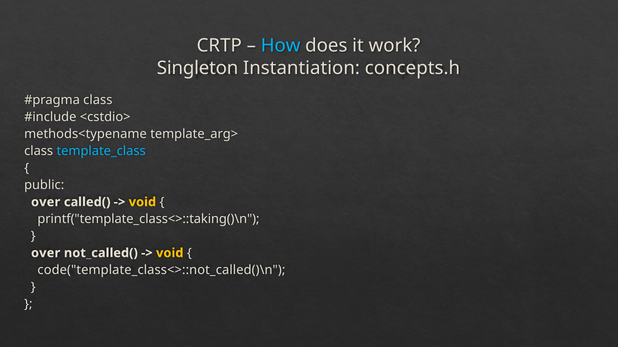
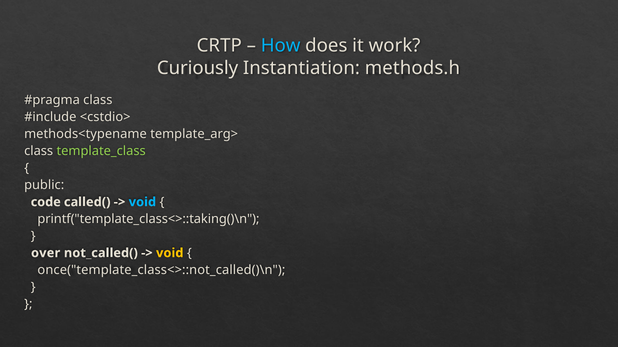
Singleton: Singleton -> Curiously (198, 68)
concepts.h: concepts.h -> methods.h (412, 68)
template_class colour: light blue -> light green (101, 151)
over: over -> code (46, 202)
void colour: yellow -> light blue (142, 202)
code("template_class<>::not_called()\n: code("template_class<>::not_called()\n -> once("template_class<>::not_called()\n (161, 270)
